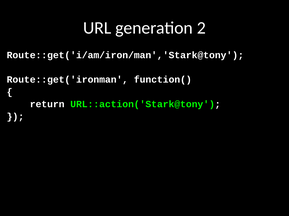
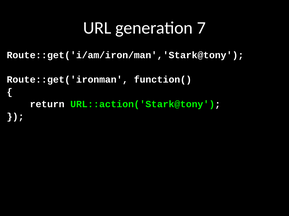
2: 2 -> 7 (201, 28)
